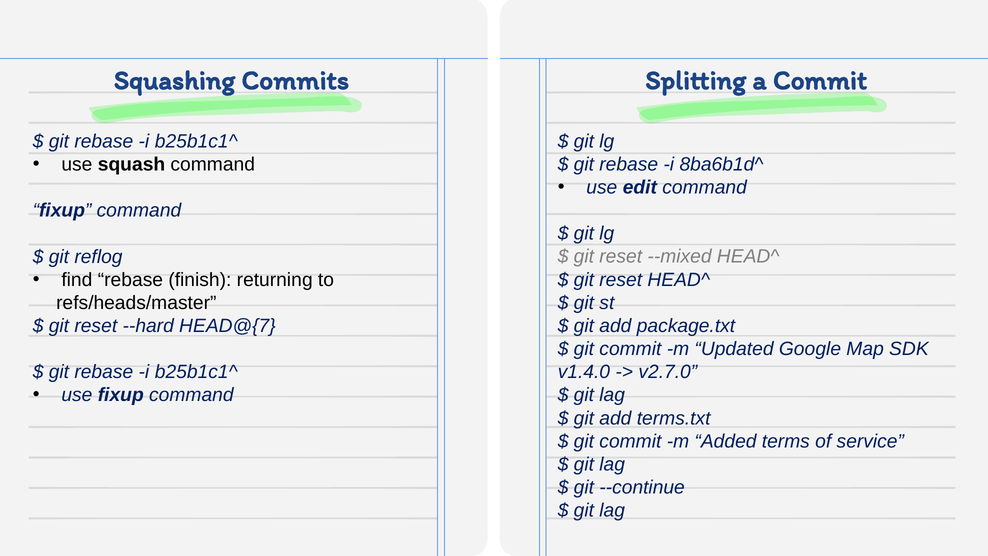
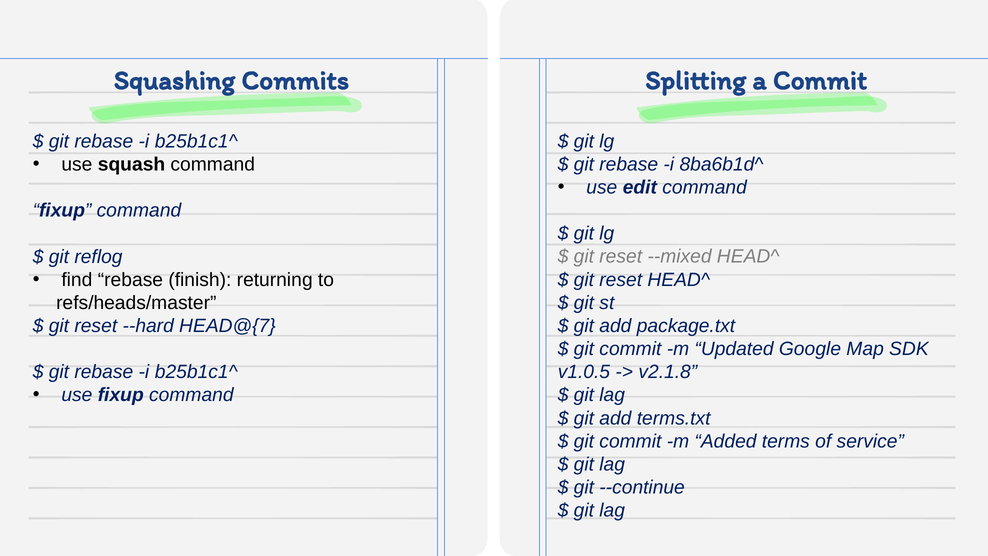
v1.4.0: v1.4.0 -> v1.0.5 (584, 372)
v2.7.0: v2.7.0 -> v2.1.8 (668, 372)
